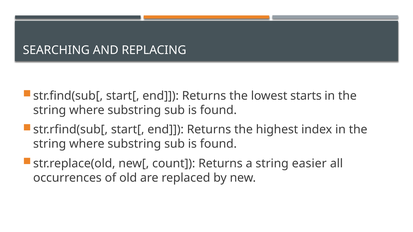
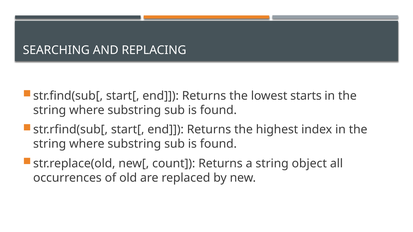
easier: easier -> object (309, 164)
